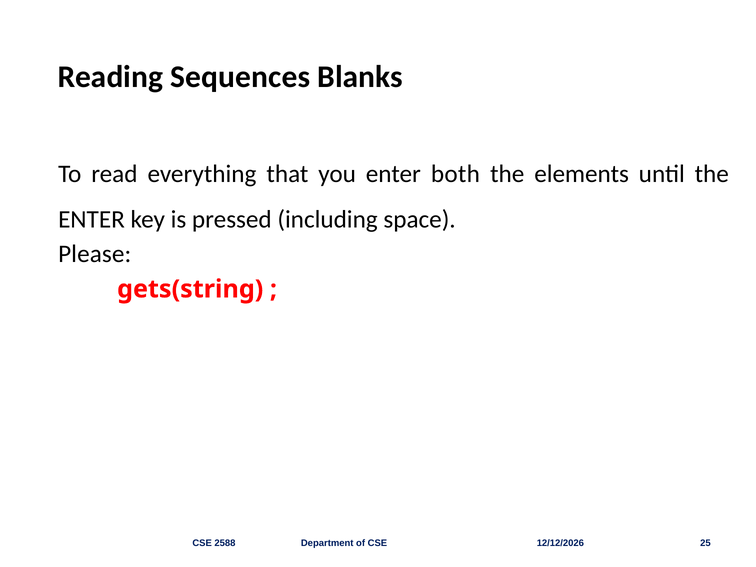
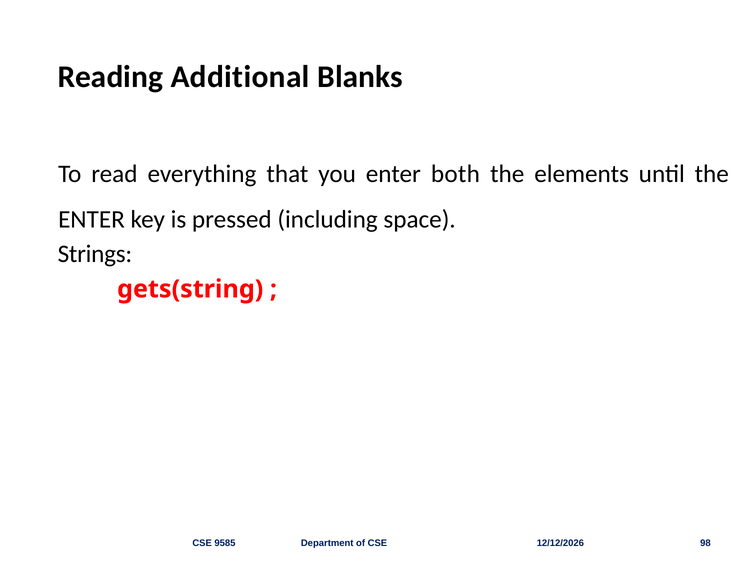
Sequences: Sequences -> Additional (240, 77)
Please: Please -> Strings (95, 254)
2588: 2588 -> 9585 (225, 543)
25: 25 -> 98 (705, 543)
